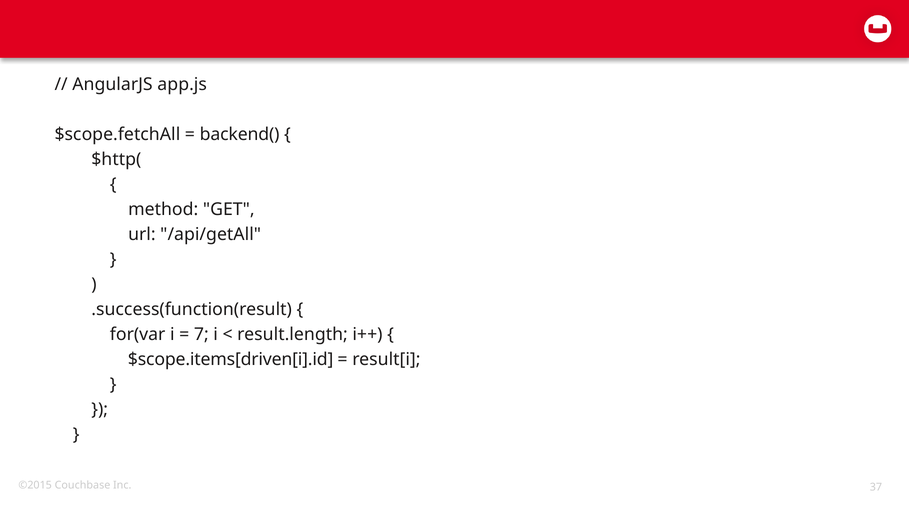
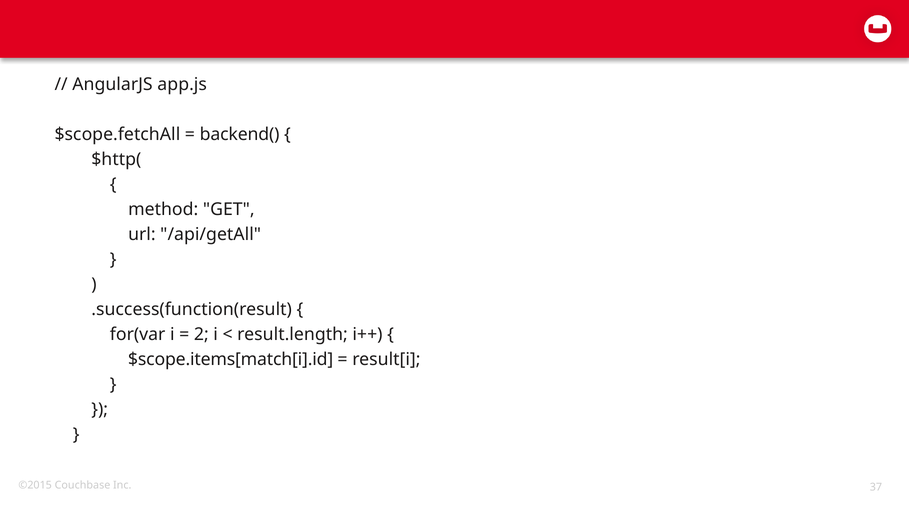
7: 7 -> 2 (201, 335)
$scope.items[driven[i].id: $scope.items[driven[i].id -> $scope.items[match[i].id (231, 360)
